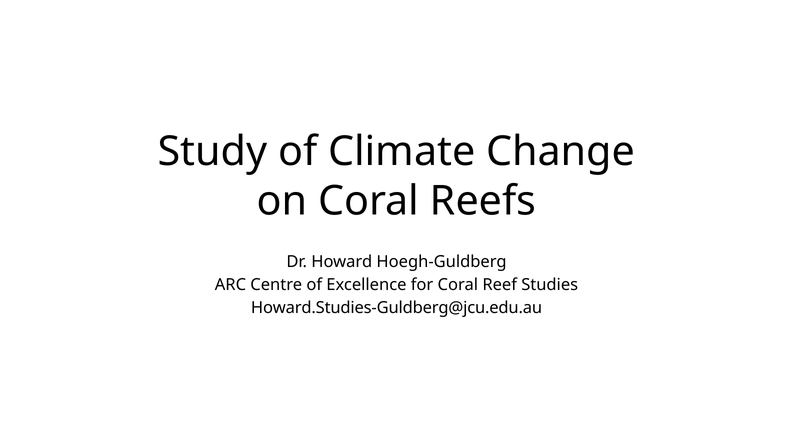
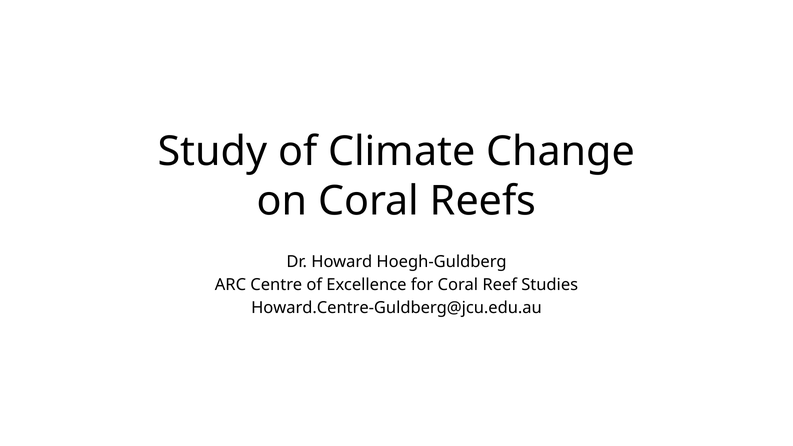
Howard.Studies-Guldberg@jcu.edu.au: Howard.Studies-Guldberg@jcu.edu.au -> Howard.Centre-Guldberg@jcu.edu.au (396, 308)
